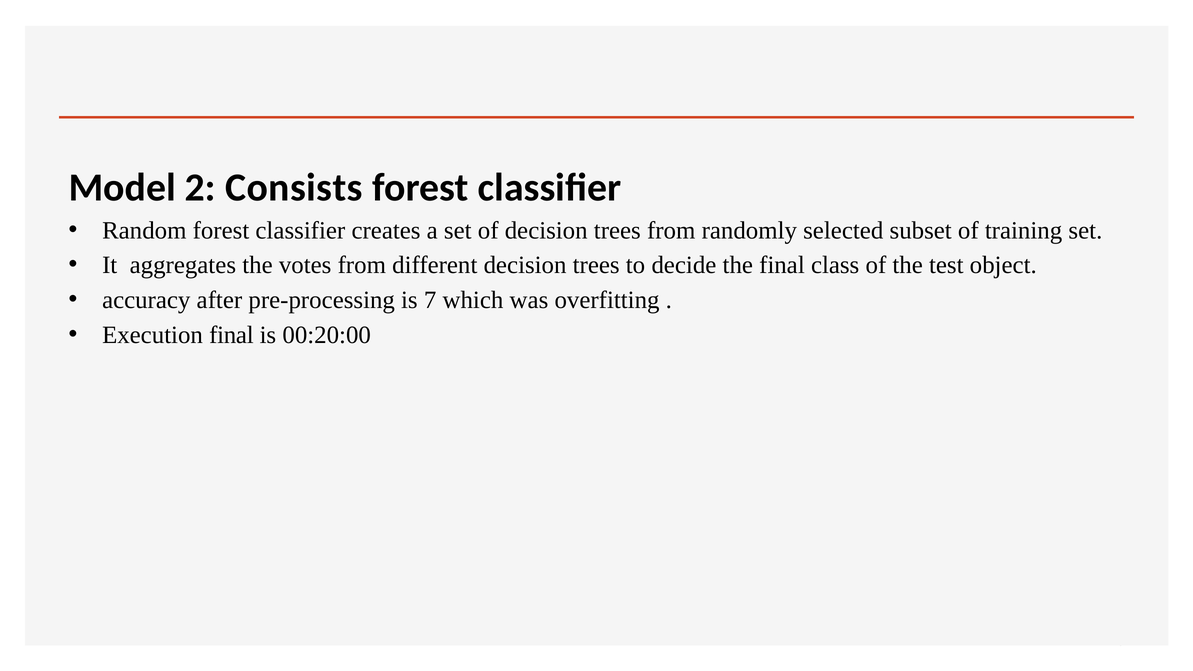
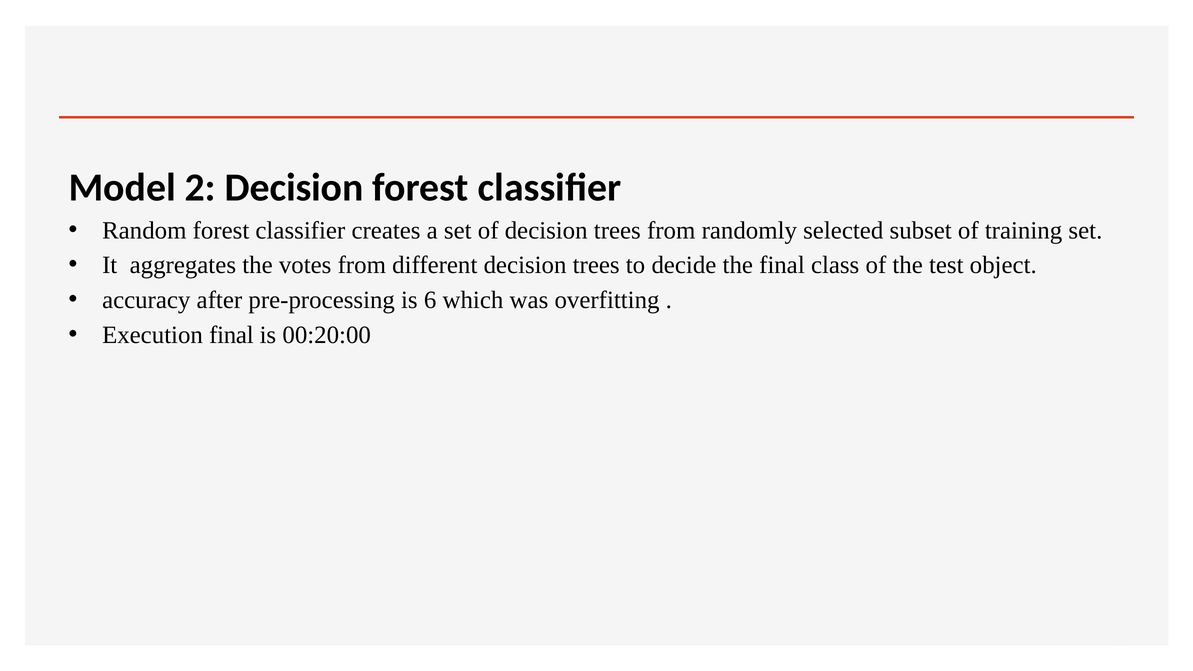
2 Consists: Consists -> Decision (294, 188)
7: 7 -> 6 (430, 300)
